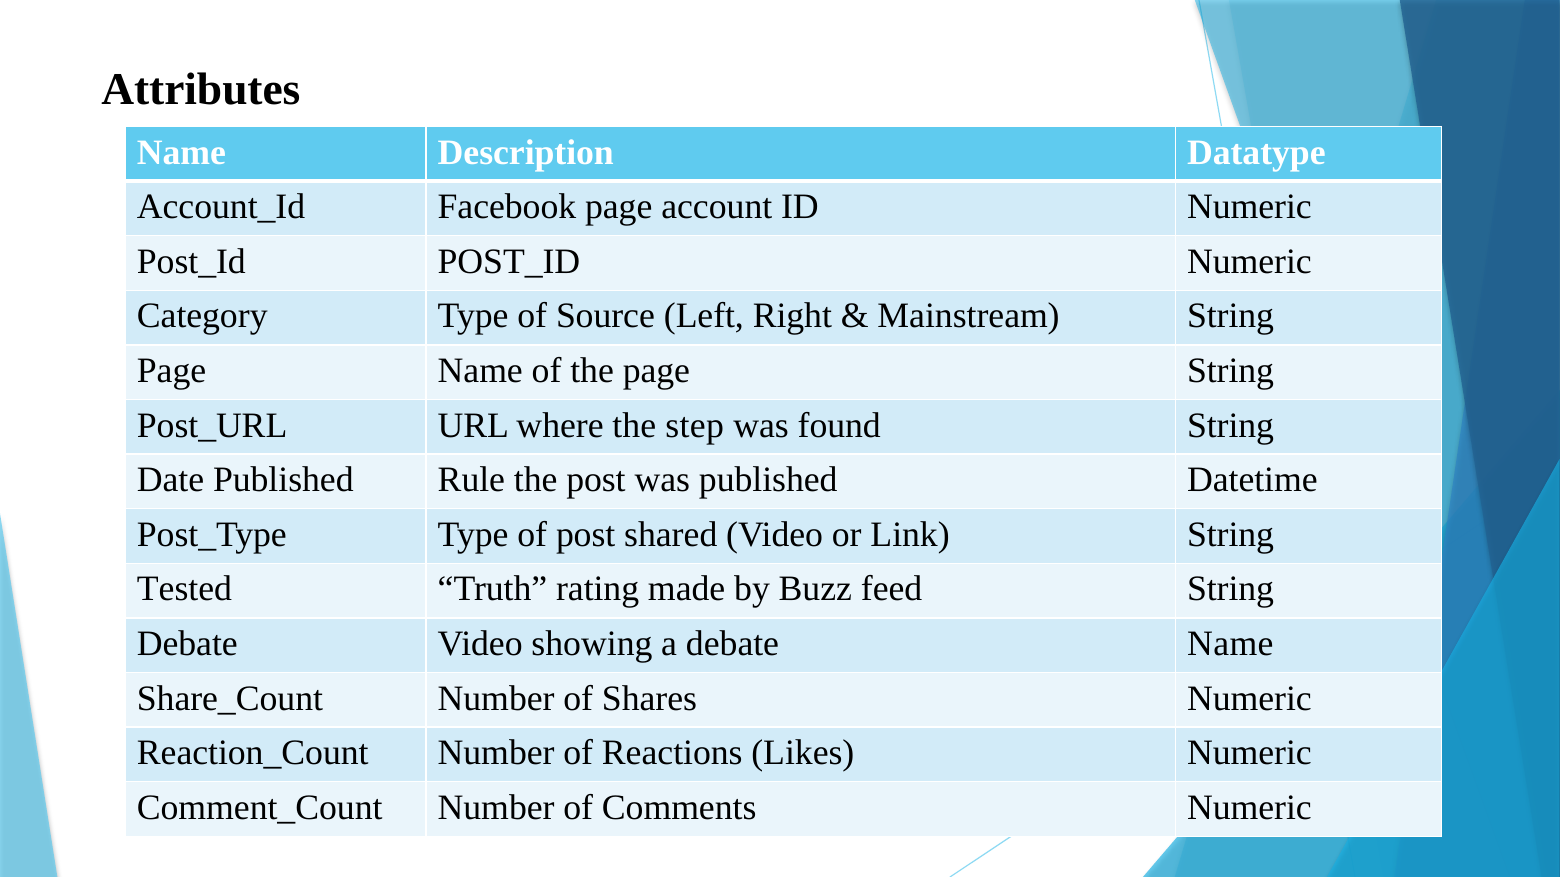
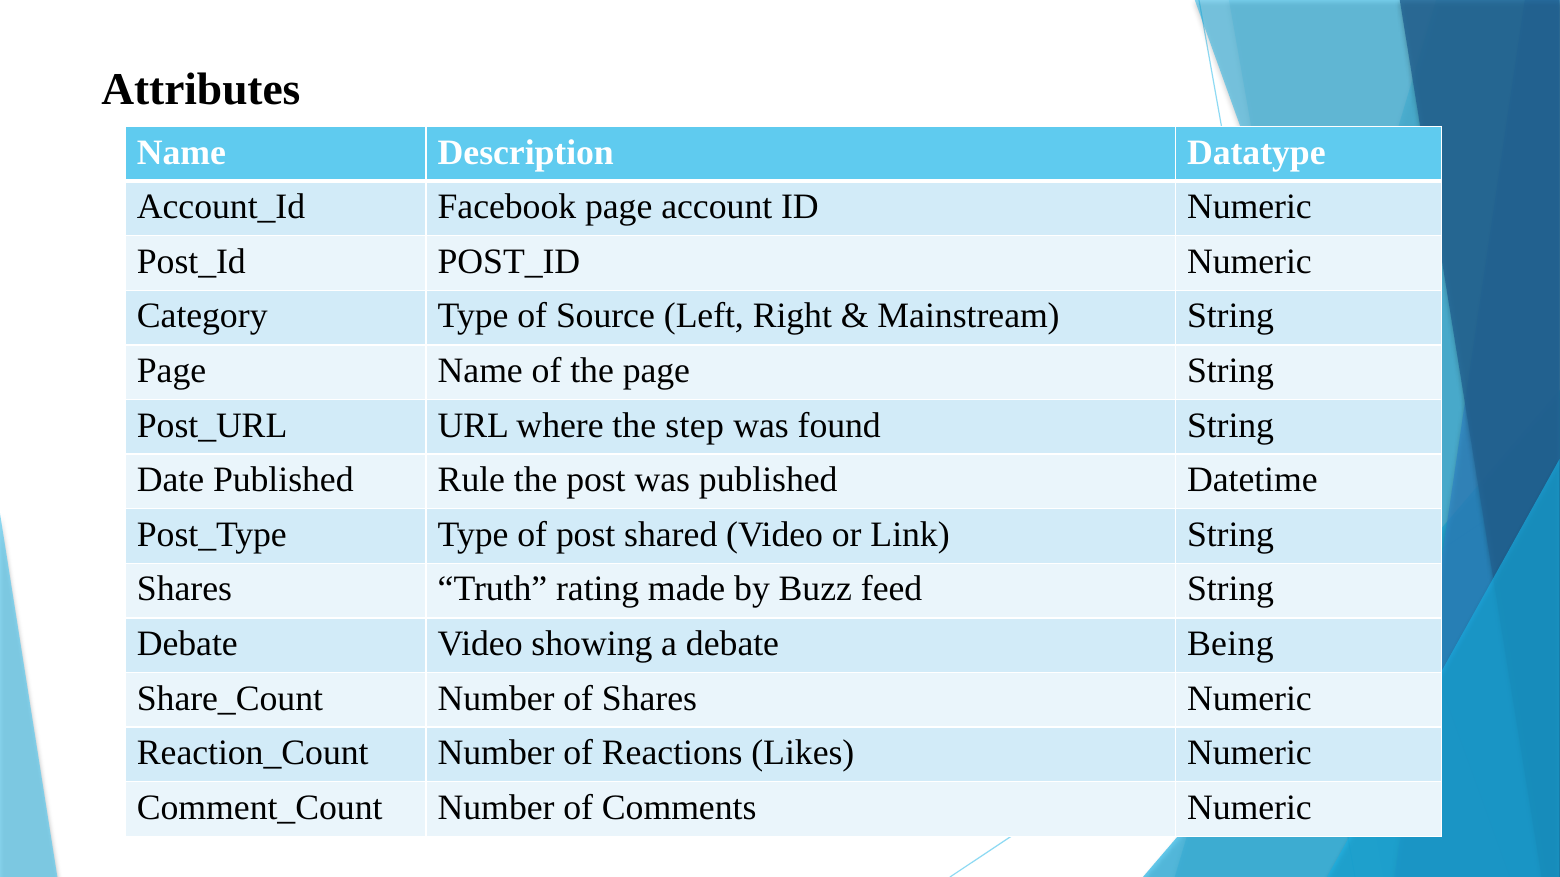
Tested: Tested -> Shares (184, 589)
debate Name: Name -> Being (1230, 644)
